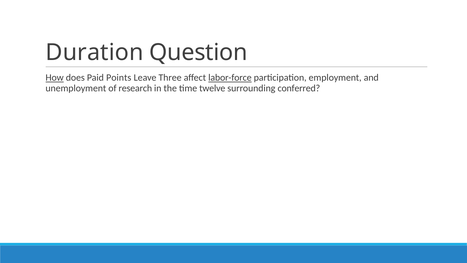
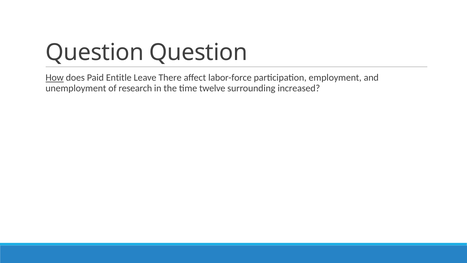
Duration: Duration -> Question (95, 52)
Points: Points -> Entitle (119, 78)
Three: Three -> There (170, 78)
labor-force underline: present -> none (230, 78)
conferred: conferred -> increased (299, 88)
